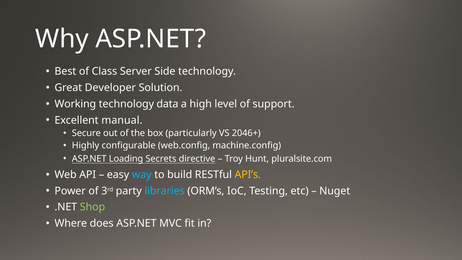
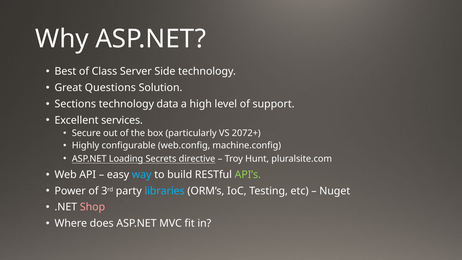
Developer: Developer -> Questions (110, 88)
Working: Working -> Sections (75, 104)
manual: manual -> services (122, 120)
2046+: 2046+ -> 2072+ (246, 133)
API’s colour: yellow -> light green (248, 175)
Shop colour: light green -> pink (93, 207)
